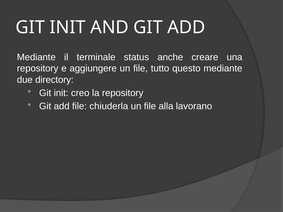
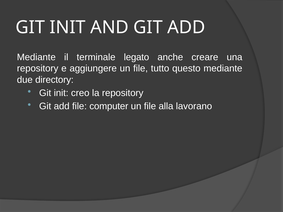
status: status -> legato (136, 57)
chiuderla: chiuderla -> computer (109, 106)
